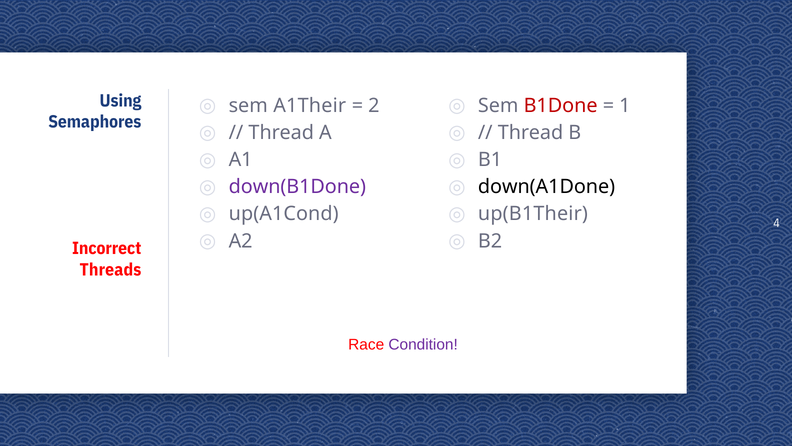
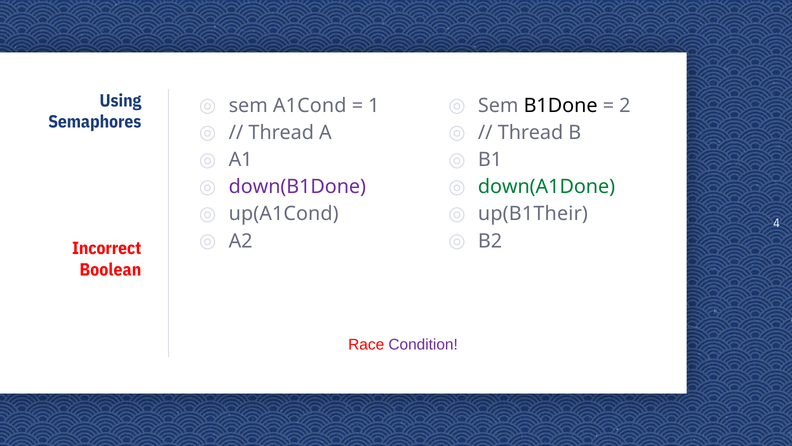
A1Their: A1Their -> A1Cond (310, 105)
2: 2 -> 1 (374, 105)
B1Done colour: red -> black (561, 105)
1: 1 -> 2 (625, 105)
down(A1Done colour: black -> green (547, 187)
Threads: Threads -> Boolean (110, 270)
